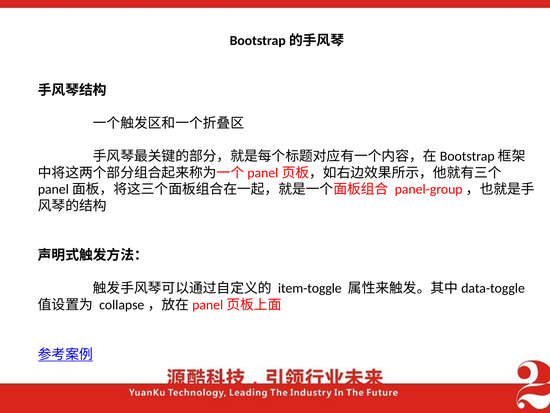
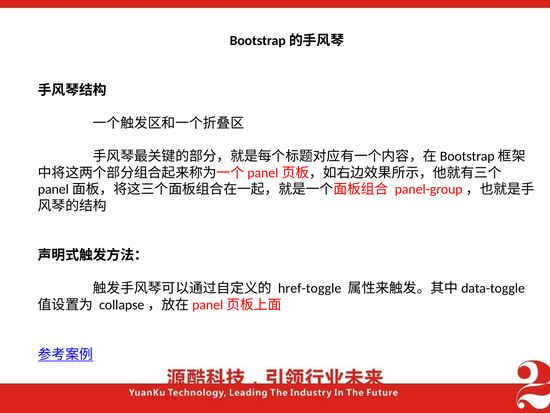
item-toggle: item-toggle -> href-toggle (310, 288)
